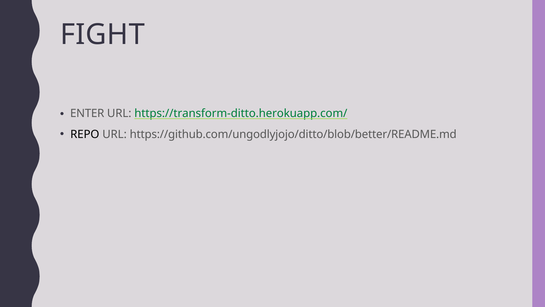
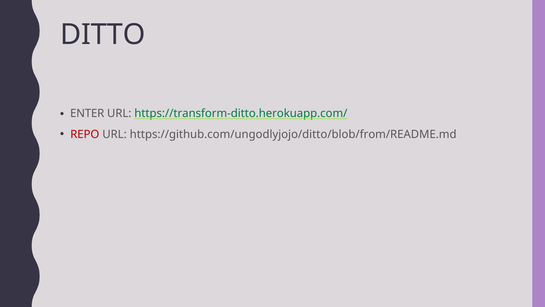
FIGHT: FIGHT -> DITTO (103, 35)
REPO colour: black -> red (85, 134)
https://github.com/ungodlyjojo/ditto/blob/better/README.md: https://github.com/ungodlyjojo/ditto/blob/better/README.md -> https://github.com/ungodlyjojo/ditto/blob/from/README.md (293, 134)
